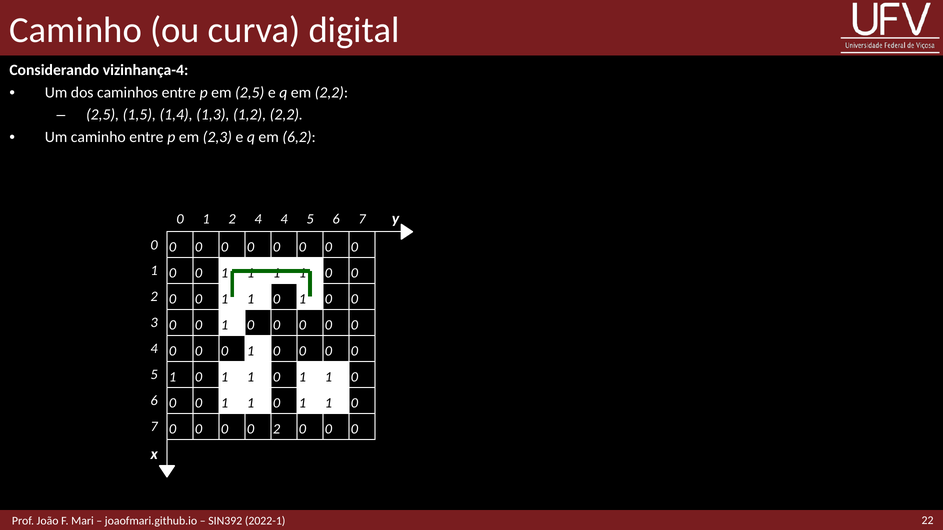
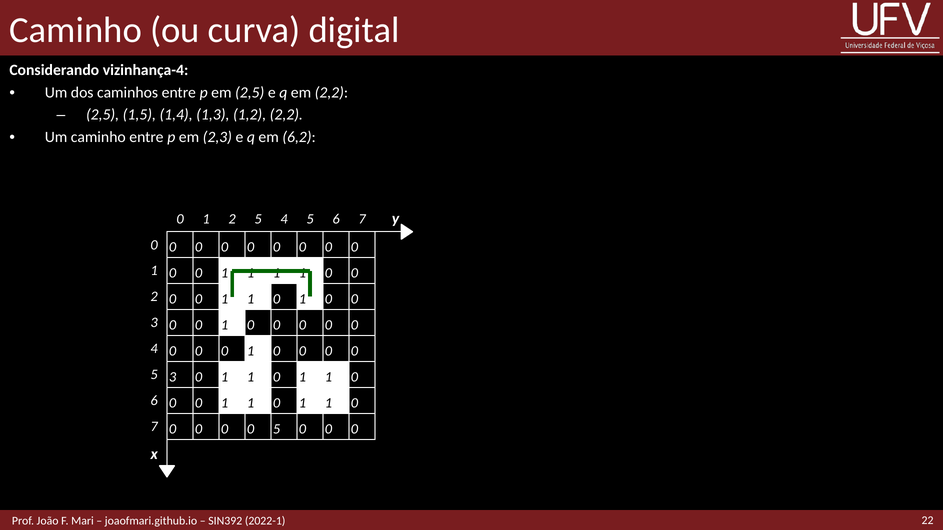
2 4: 4 -> 5 (258, 219)
5 1: 1 -> 3 (173, 377)
2: 2 -> 5 (277, 429)
